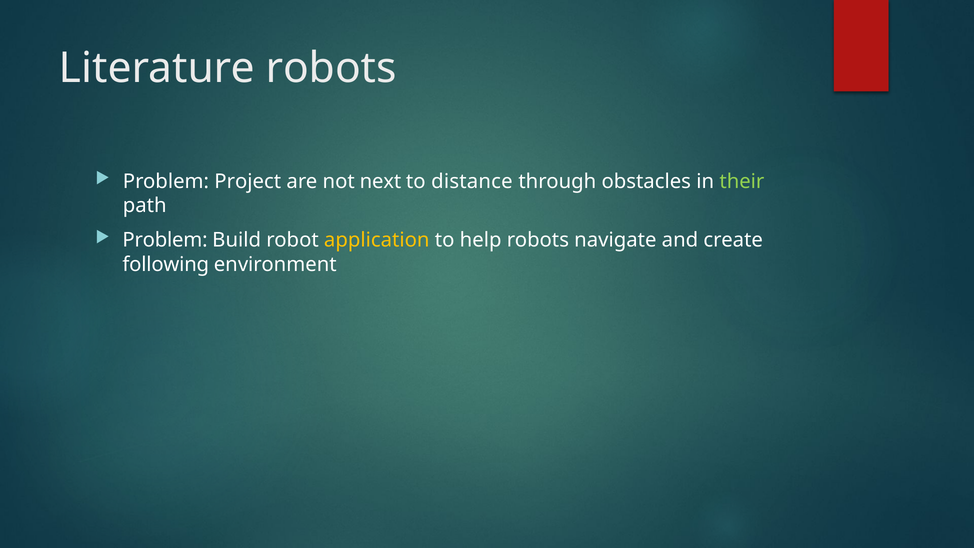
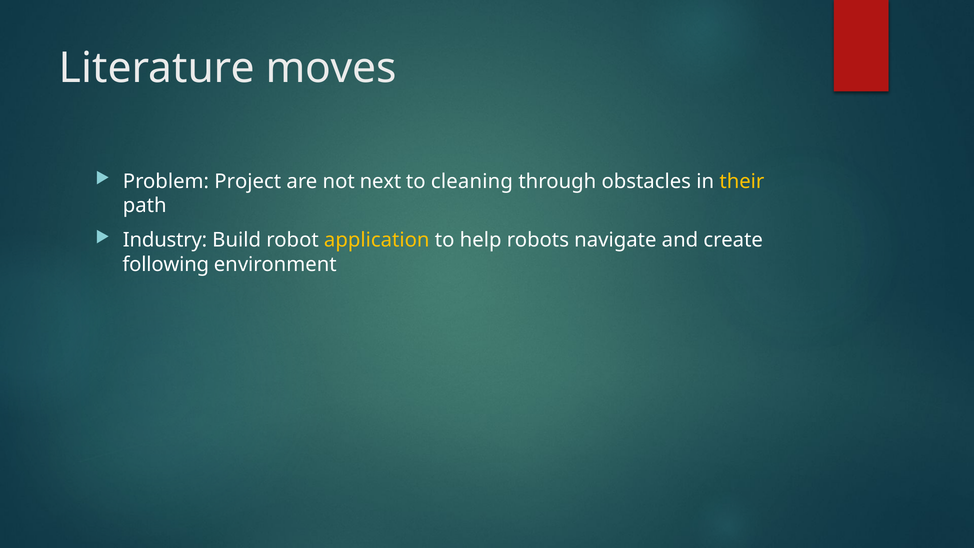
Literature robots: robots -> moves (331, 68)
distance: distance -> cleaning (472, 181)
their colour: light green -> yellow (742, 181)
Problem: Problem -> Industry (165, 240)
